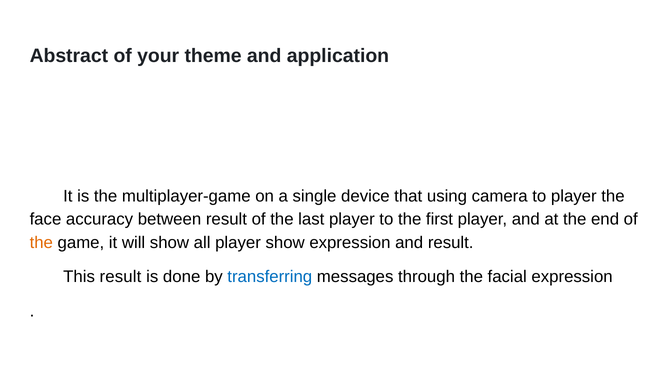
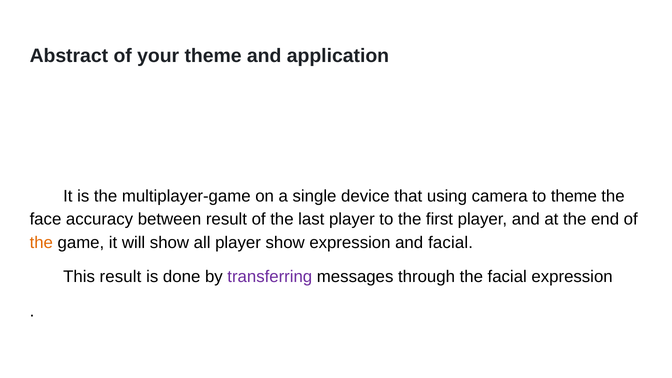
to player: player -> theme (574, 196)
and result: result -> facial (451, 243)
transferring colour: blue -> purple (270, 277)
